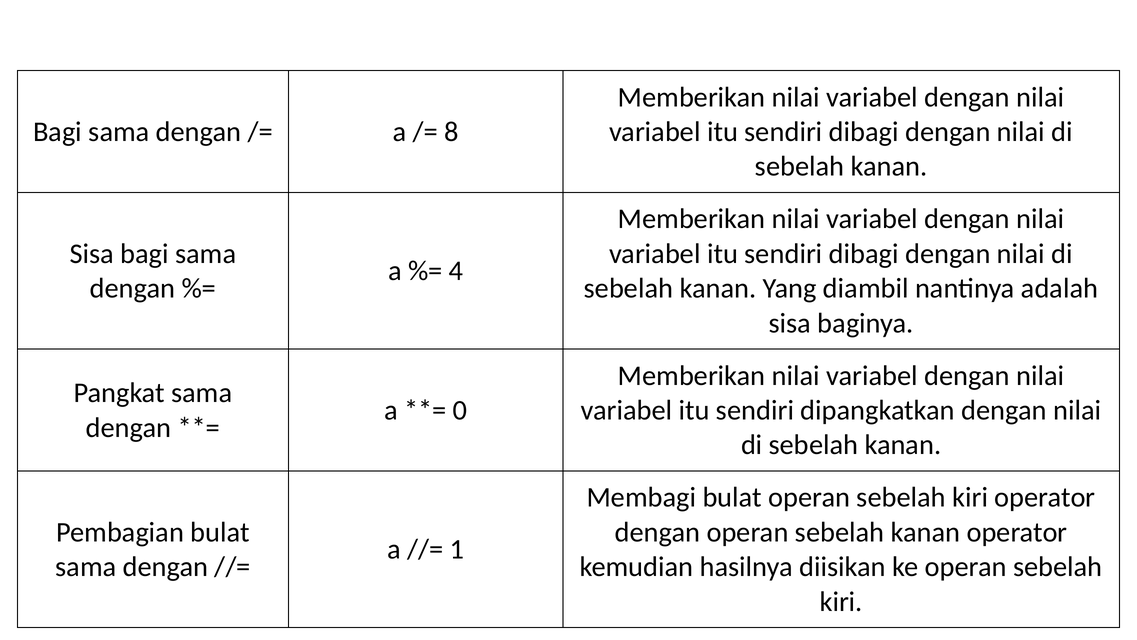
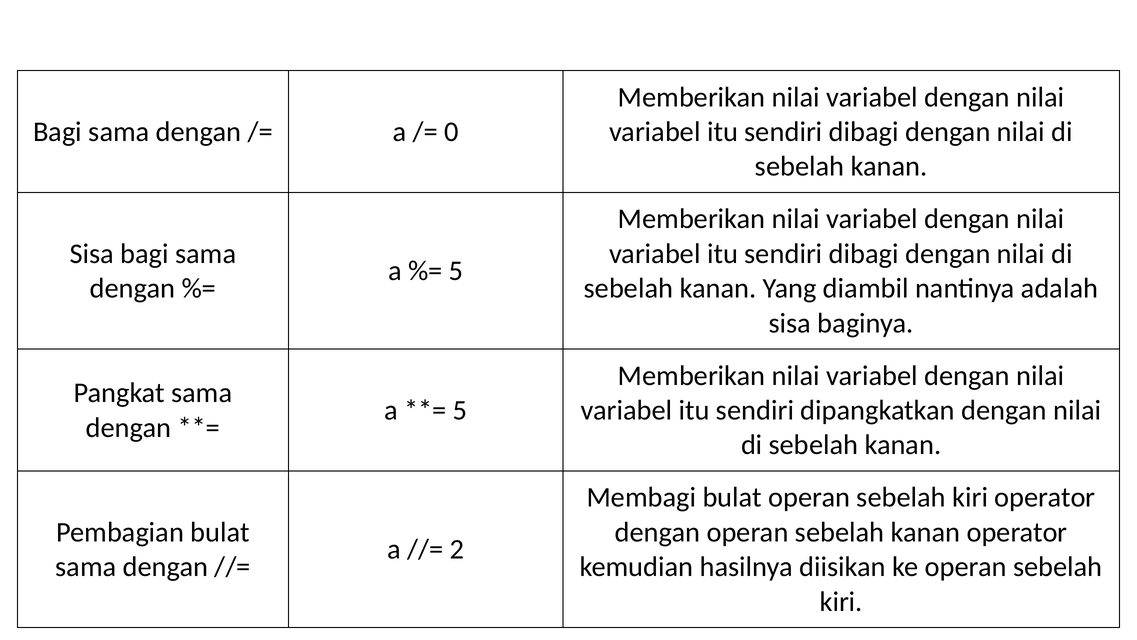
8: 8 -> 0 (451, 132)
4: 4 -> 5 (456, 271)
0: 0 -> 5 (460, 410)
1: 1 -> 2 (457, 549)
